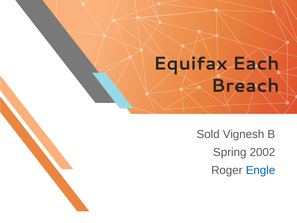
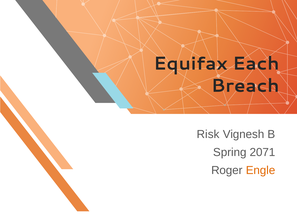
Sold: Sold -> Risk (208, 134)
2002: 2002 -> 2071 (262, 152)
Engle colour: blue -> orange (261, 170)
